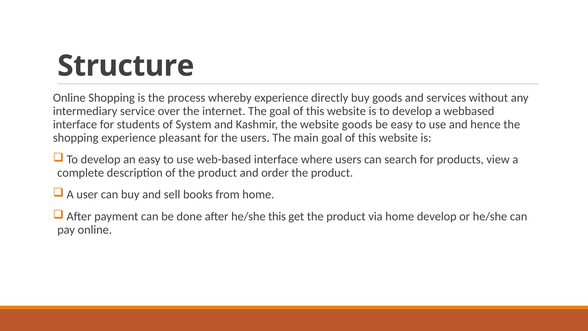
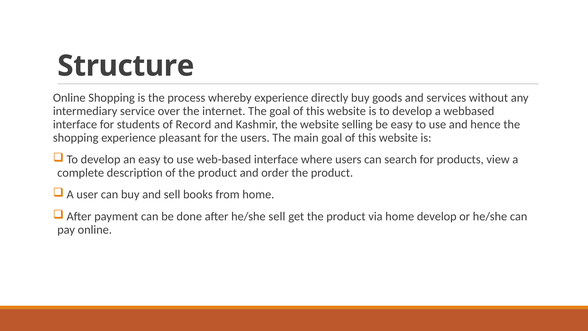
System: System -> Record (193, 124)
website goods: goods -> selling (357, 124)
he/she this: this -> sell (277, 216)
